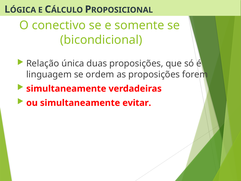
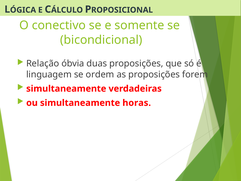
única: única -> óbvia (73, 63)
evitar: evitar -> horas (137, 103)
